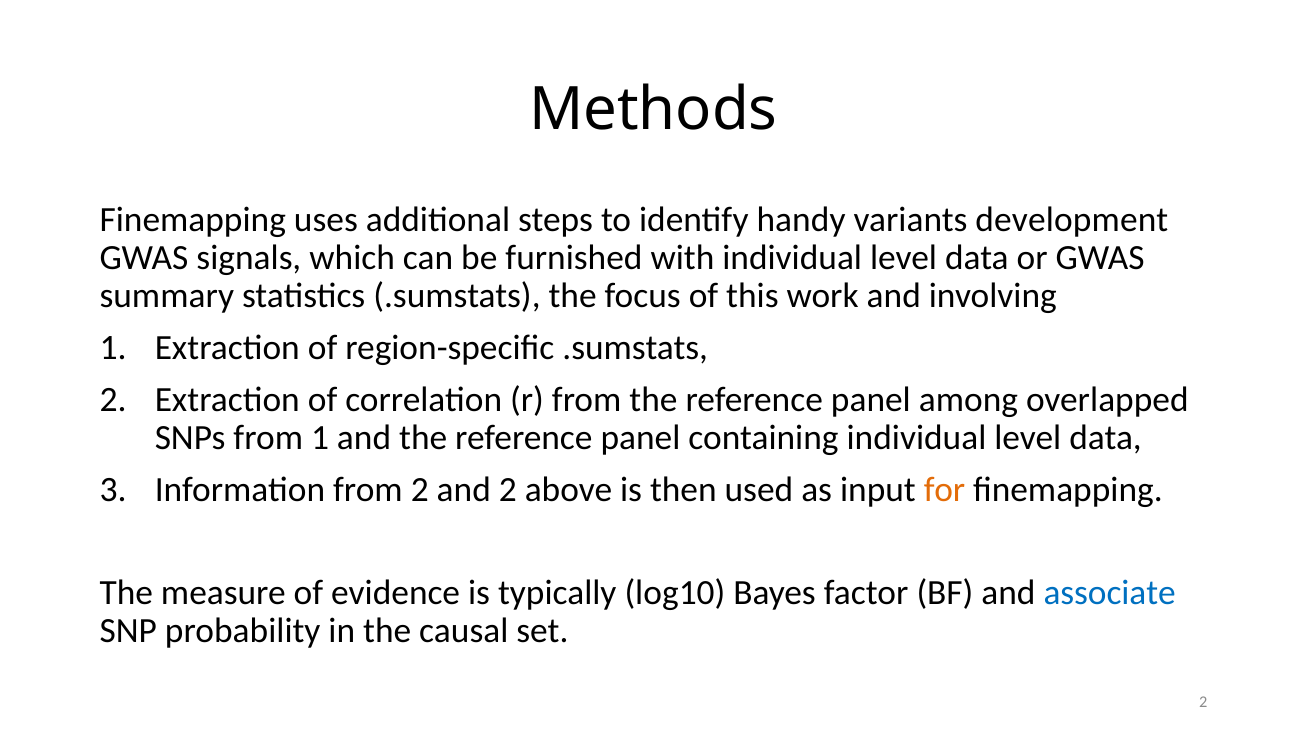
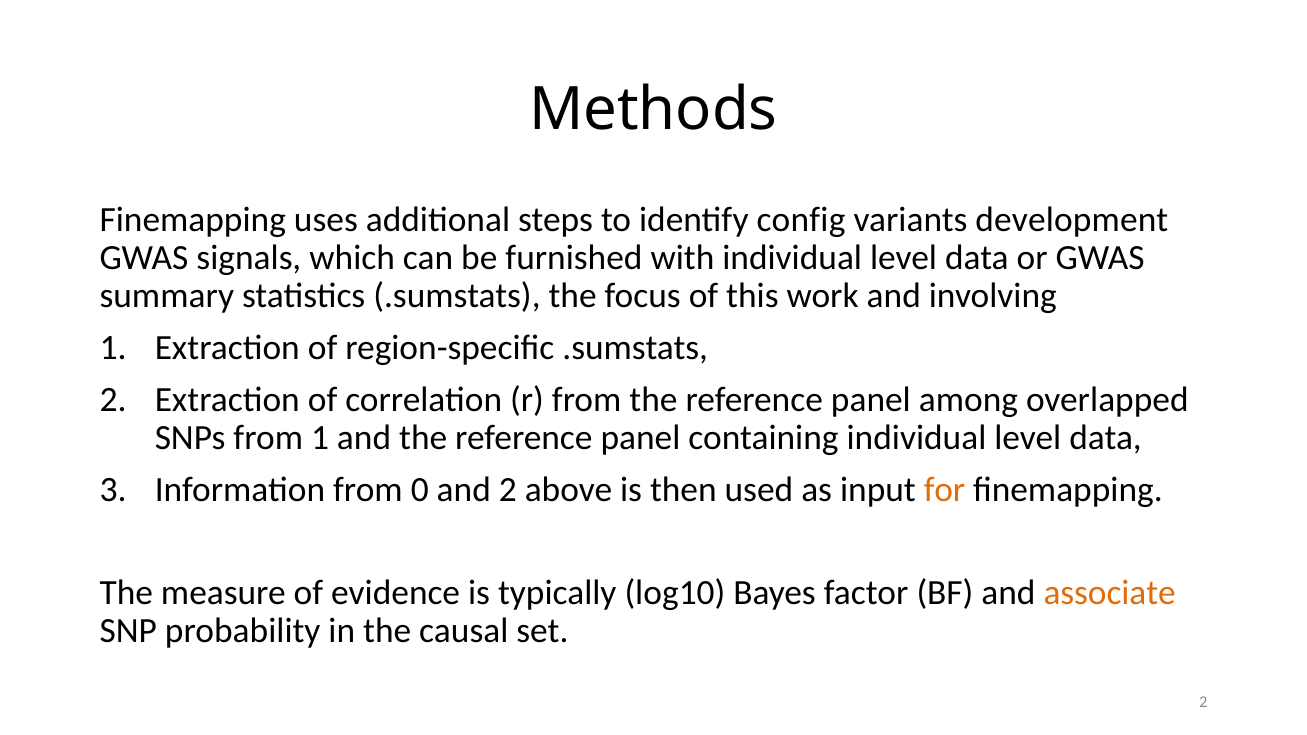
handy: handy -> config (801, 219)
from 2: 2 -> 0 (420, 490)
associate colour: blue -> orange (1110, 593)
